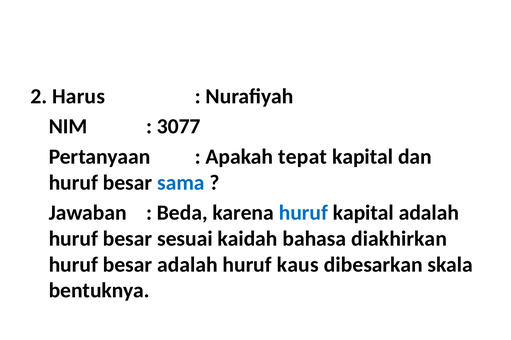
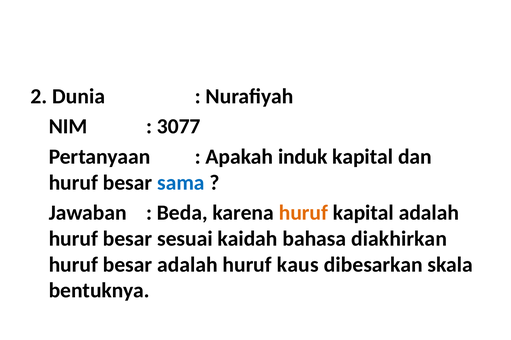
Harus: Harus -> Dunia (79, 96)
tepat: tepat -> induk (303, 157)
huruf colour: blue -> orange (303, 213)
